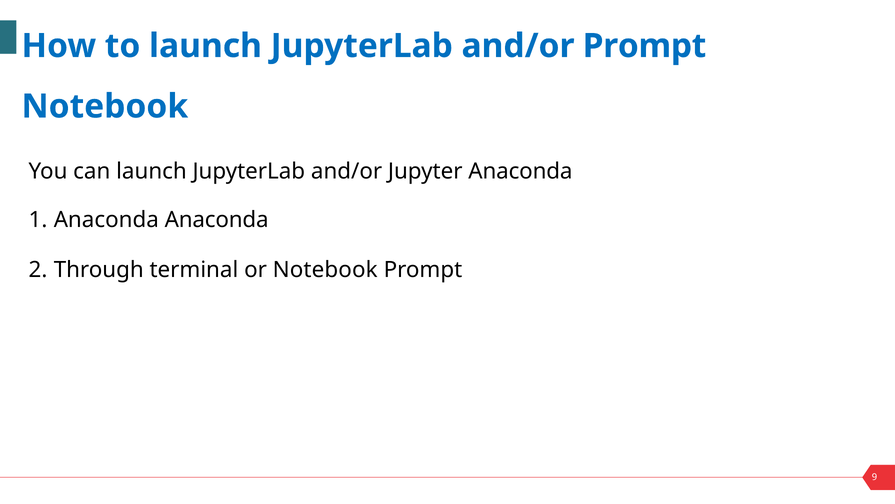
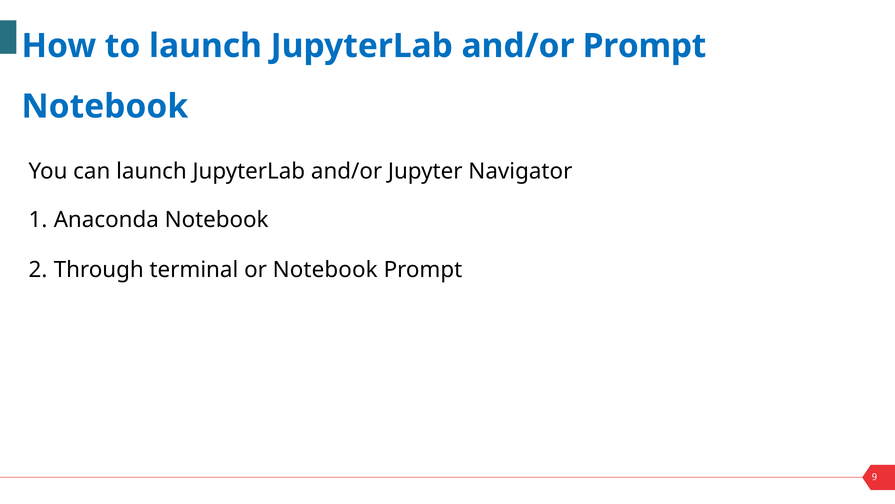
Jupyter Anaconda: Anaconda -> Navigator (520, 171)
Anaconda Anaconda: Anaconda -> Notebook (217, 220)
